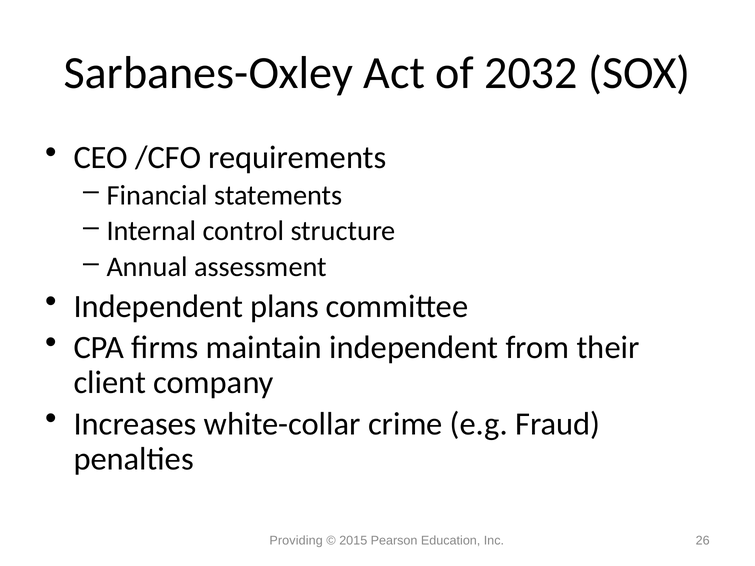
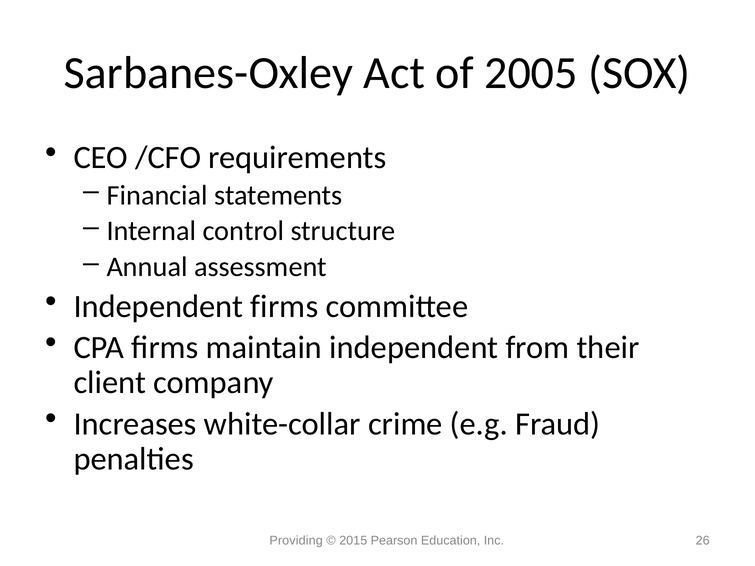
2032: 2032 -> 2005 (531, 73)
Independent plans: plans -> firms (284, 307)
